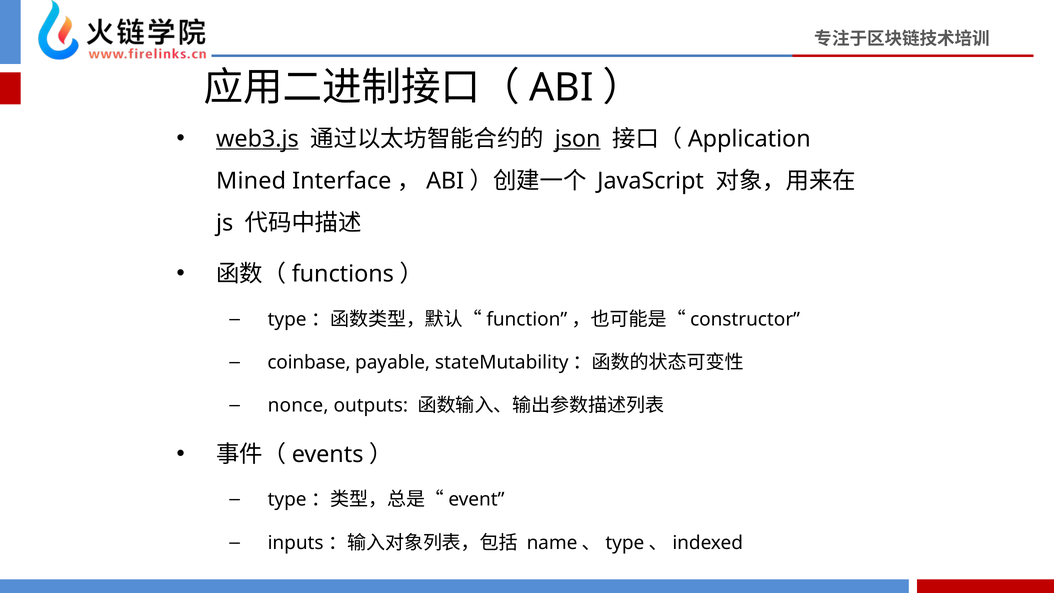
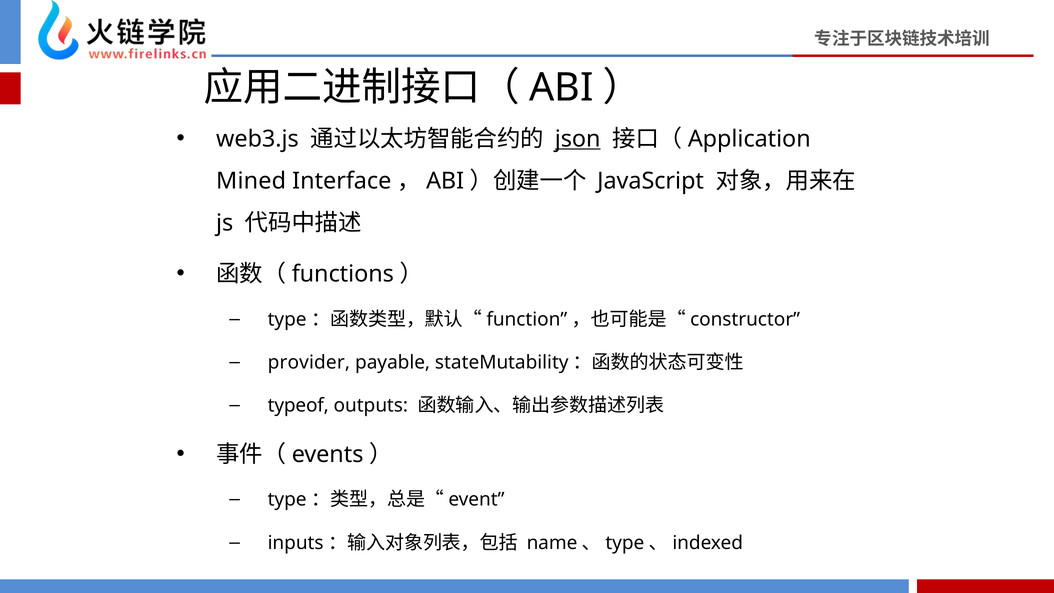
web3.js underline: present -> none (257, 139)
coinbase: coinbase -> provider (309, 363)
nonce: nonce -> typeof (298, 406)
